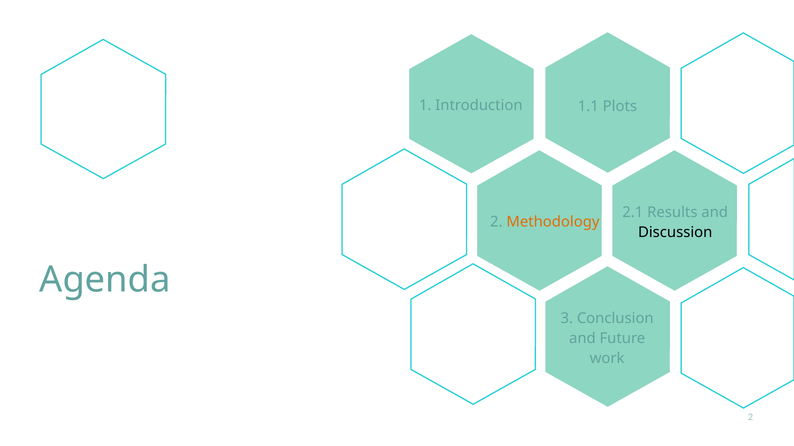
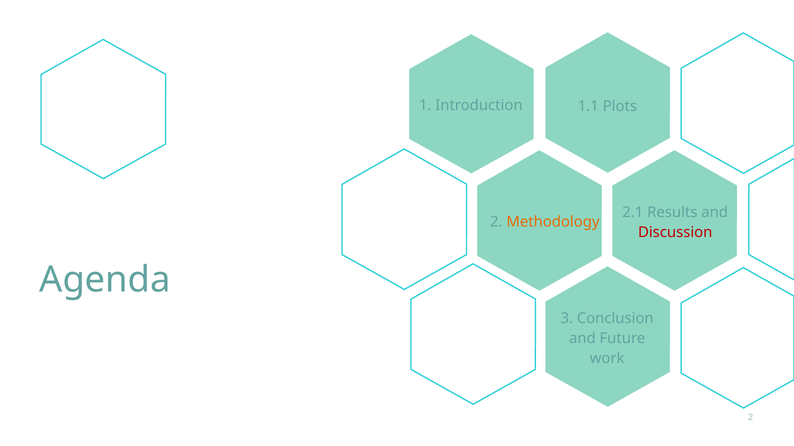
Discussion colour: black -> red (675, 233)
